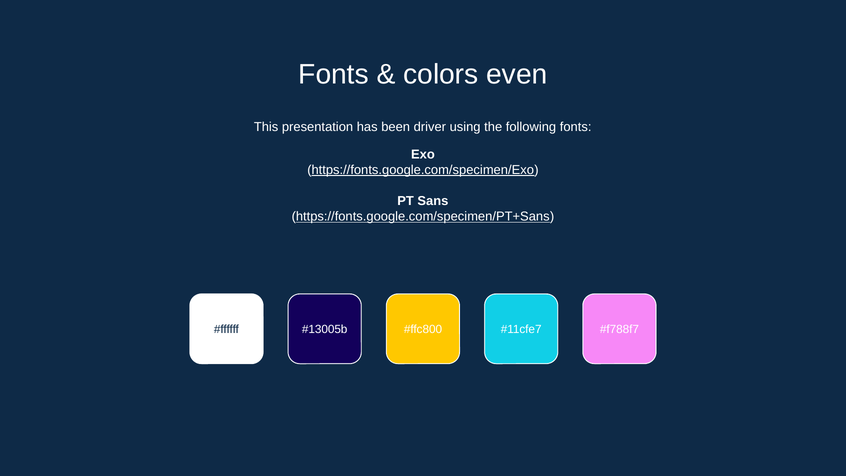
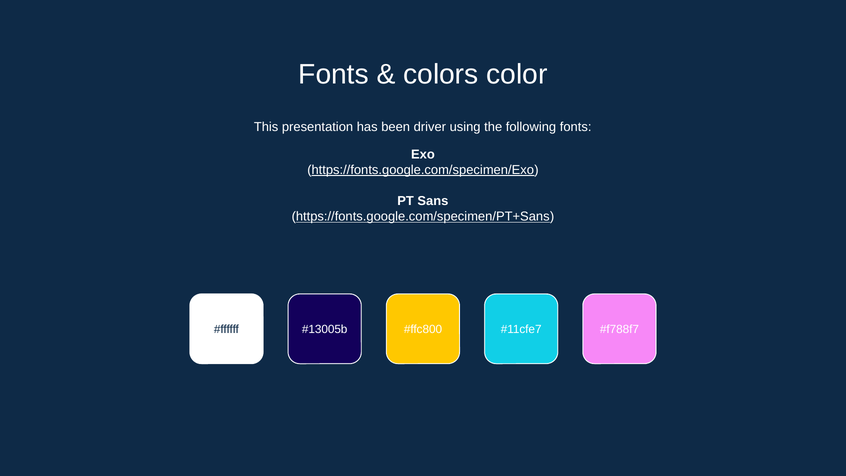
even: even -> color (517, 75)
